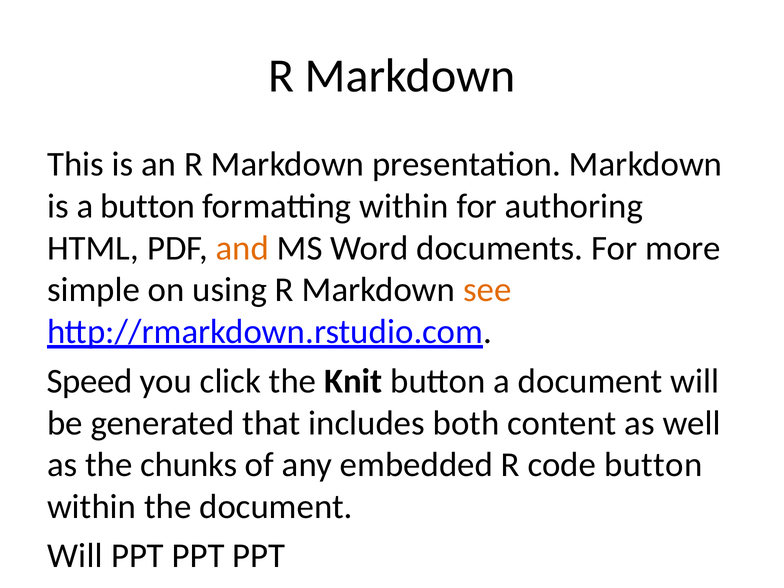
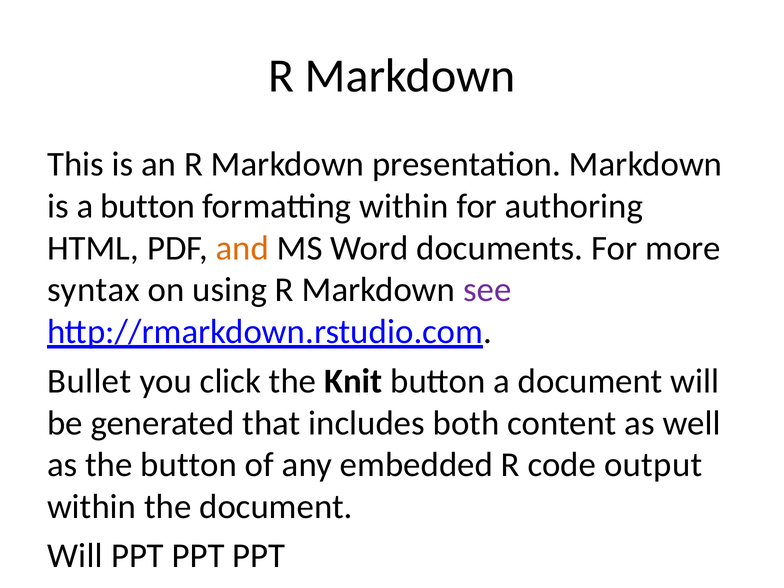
simple: simple -> syntax (93, 290)
see colour: orange -> purple (487, 290)
Speed: Speed -> Bullet (89, 381)
the chunks: chunks -> button (189, 465)
code button: button -> output (653, 465)
